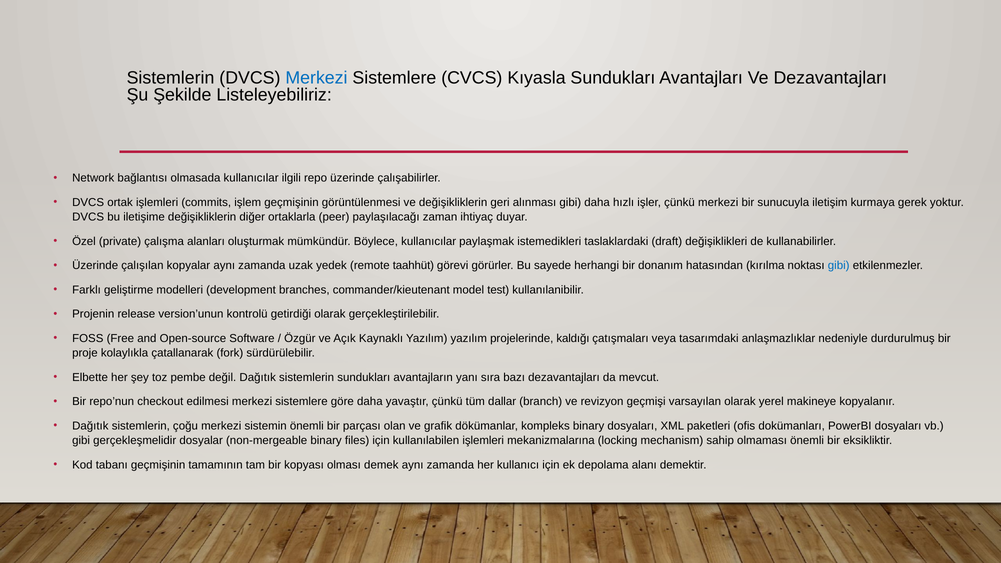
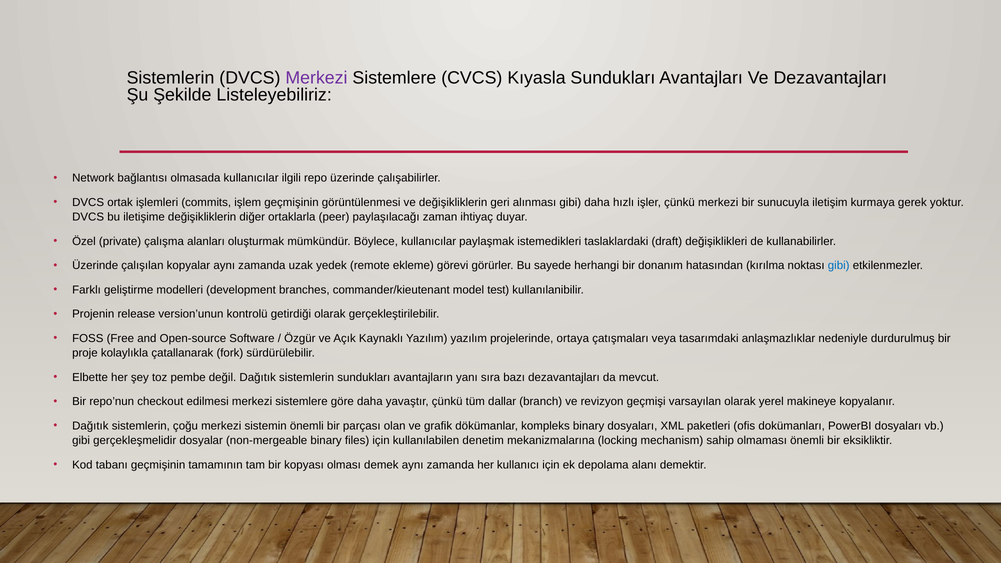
Merkezi colour: blue -> purple (316, 78)
taahhüt: taahhüt -> ekleme (413, 266)
kaldığı: kaldığı -> ortaya (573, 338)
kullanılabilen işlemleri: işlemleri -> denetim (483, 441)
